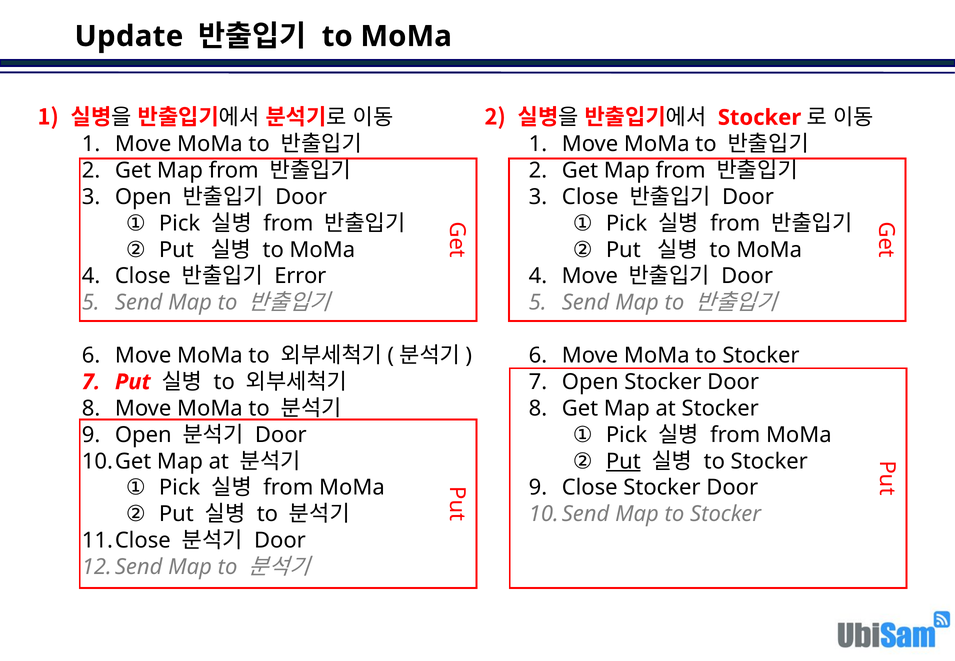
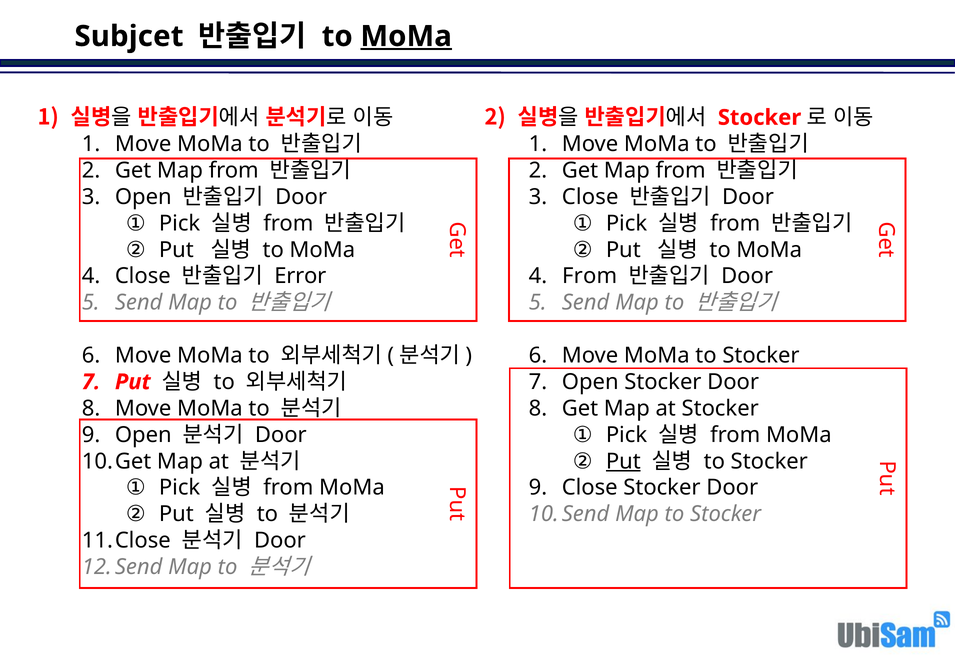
Update: Update -> Subjcet (129, 36)
MoMa underline: none -> present (406, 36)
Move: Move -> From (590, 276)
